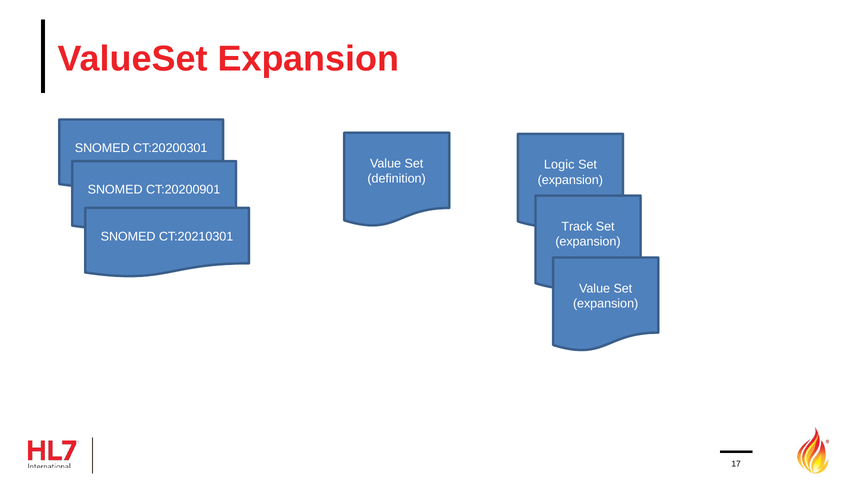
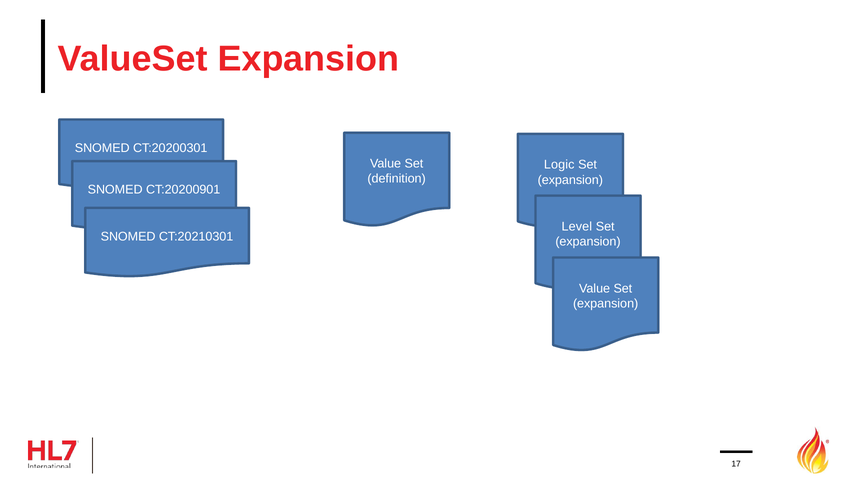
Track: Track -> Level (577, 227)
